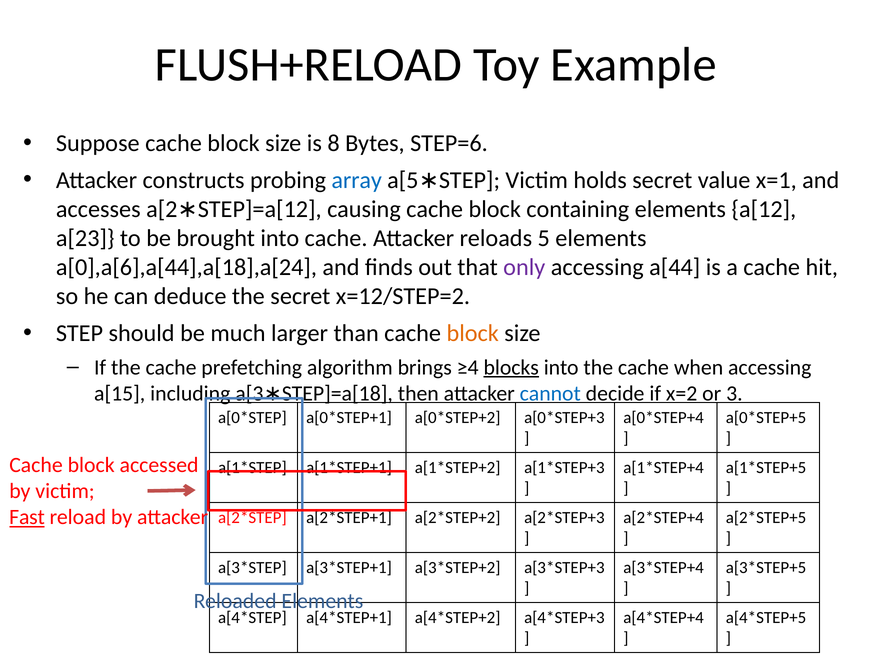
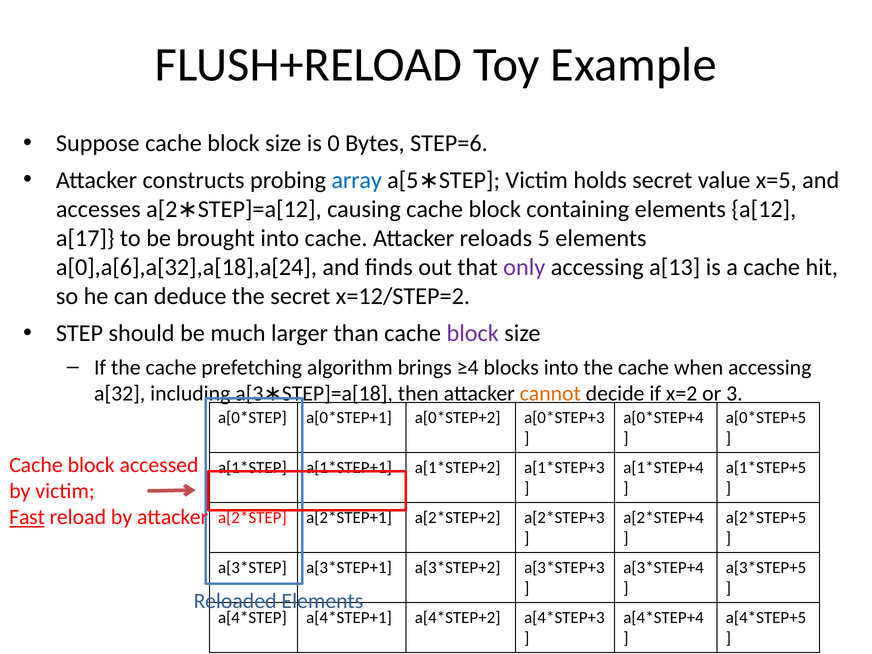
8: 8 -> 0 (334, 143)
x=1: x=1 -> x=5 (776, 180)
a[23: a[23 -> a[17 (85, 238)
a[0],a[6],a[44],a[18],a[24: a[0],a[6],a[44],a[18],a[24 -> a[0],a[6],a[32],a[18],a[24 (186, 267)
a[44: a[44 -> a[13 (675, 267)
block colour: orange -> purple (473, 333)
blocks underline: present -> none (511, 367)
a[15: a[15 -> a[32 (120, 394)
cannot colour: blue -> orange (550, 394)
